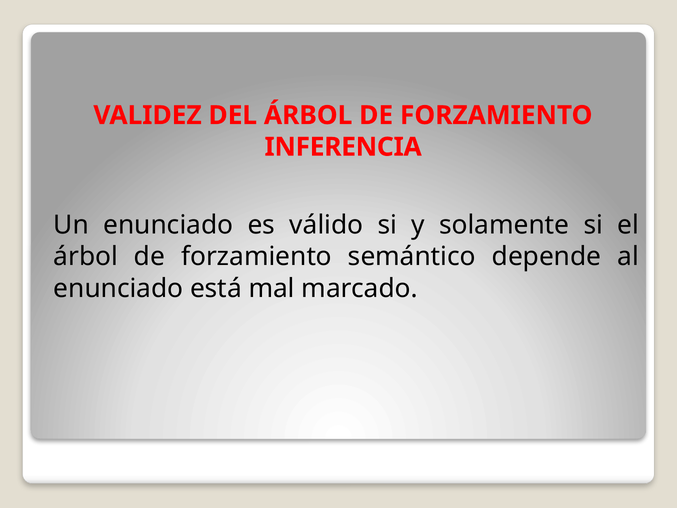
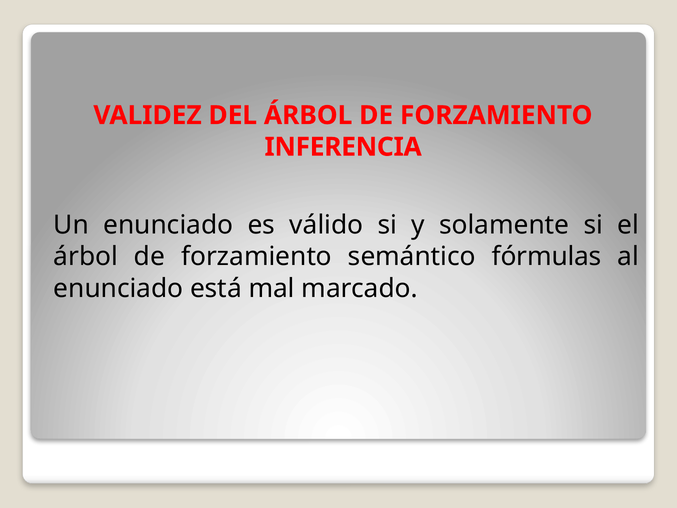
depende: depende -> fórmulas (547, 257)
